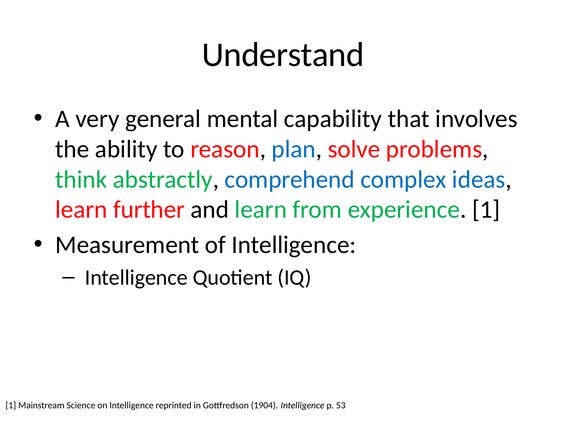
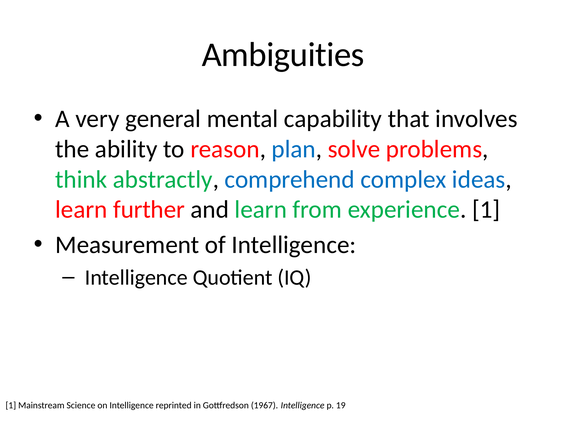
Understand: Understand -> Ambiguities (283, 55)
1904: 1904 -> 1967 (264, 405)
53: 53 -> 19 (341, 405)
